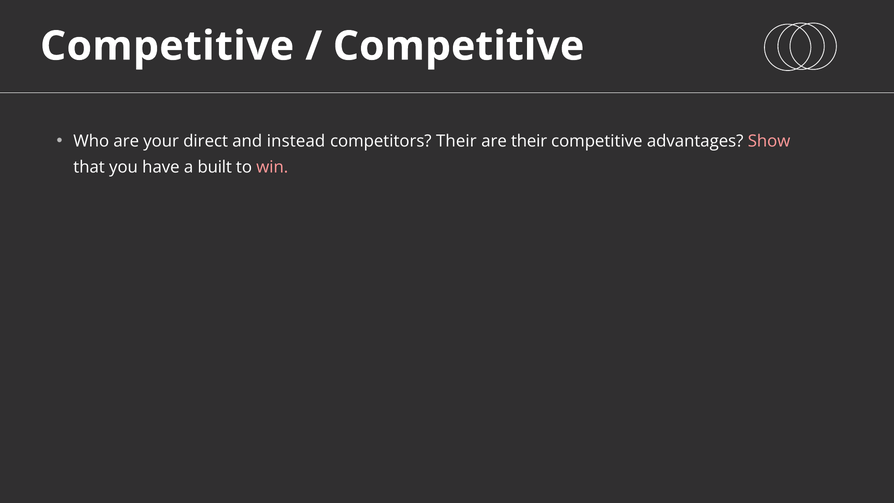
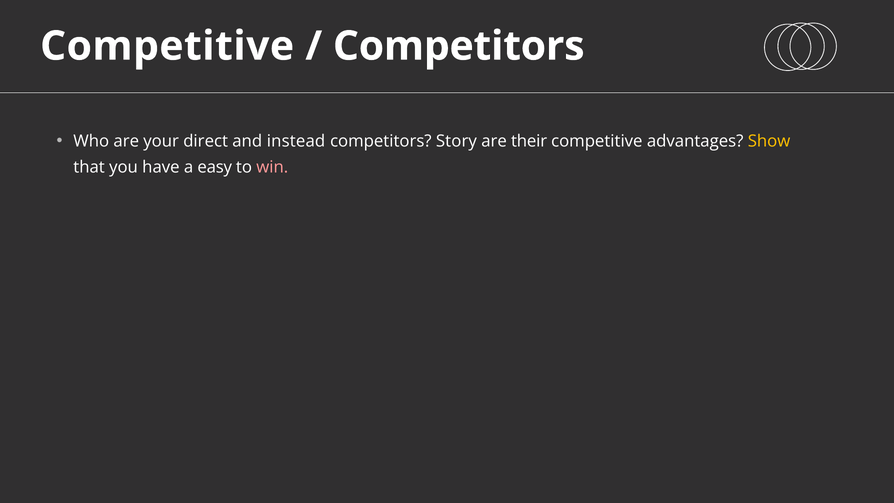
Competitive: Competitive -> Competitors (459, 46)
competitors Their: Their -> Story (456, 141)
Show colour: pink -> yellow (769, 141)
built: built -> easy (215, 167)
